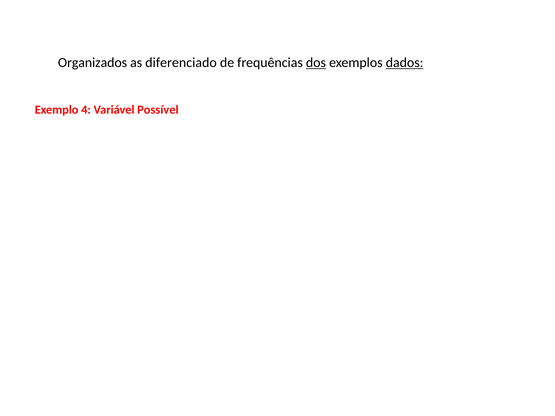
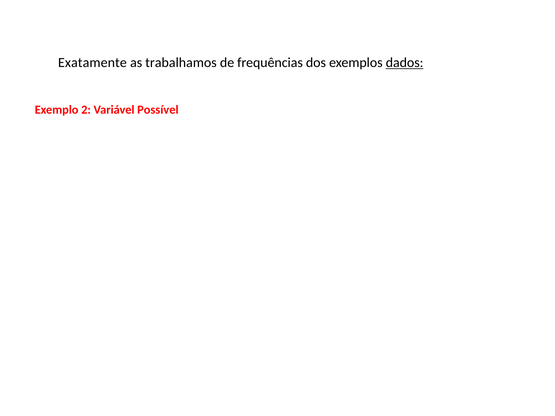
Organizados: Organizados -> Exatamente (92, 63)
diferenciado: diferenciado -> trabalhamos (181, 63)
dos underline: present -> none (316, 63)
4: 4 -> 2 (86, 110)
